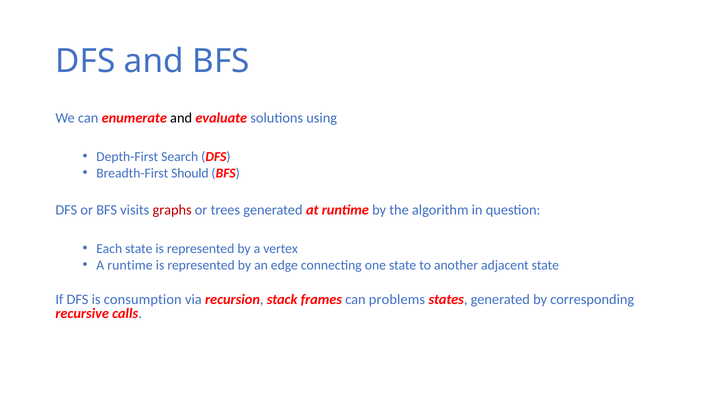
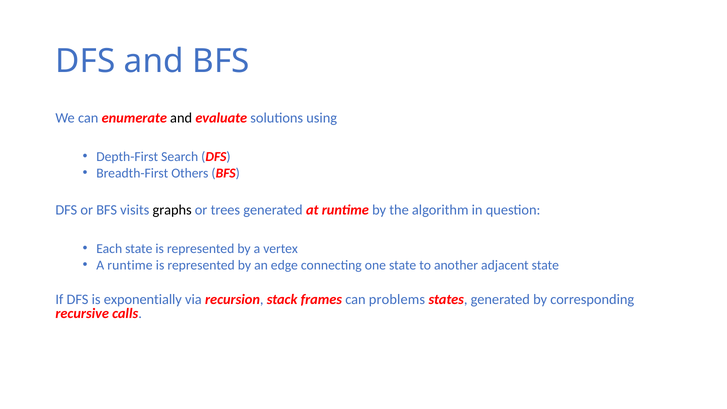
Should: Should -> Others (190, 173)
graphs colour: red -> black (172, 210)
consumption: consumption -> exponentially (143, 300)
